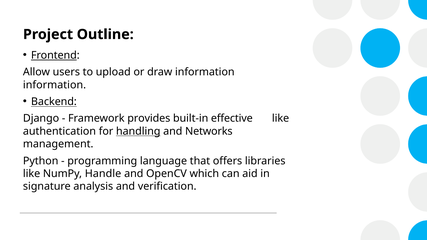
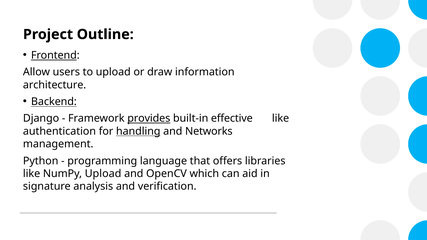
information: information -> architecture (55, 85)
provides underline: none -> present (149, 119)
NumPy Handle: Handle -> Upload (103, 174)
